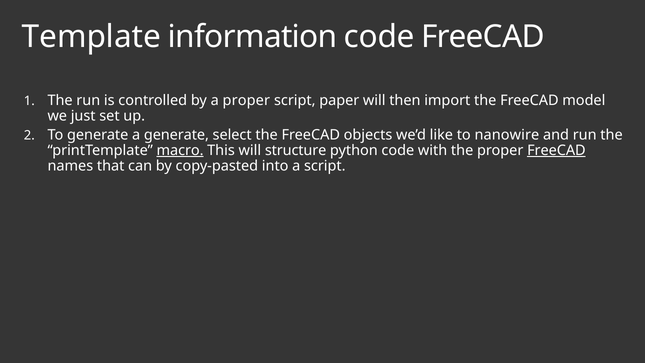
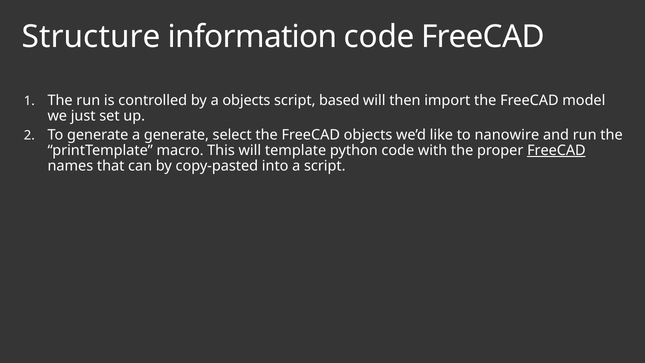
Template: Template -> Structure (91, 37)
a proper: proper -> objects (246, 100)
paper: paper -> based (339, 100)
macro underline: present -> none (180, 150)
structure: structure -> template (296, 150)
